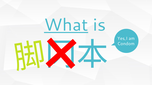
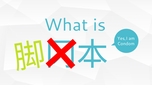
What underline: present -> none (66, 25)
